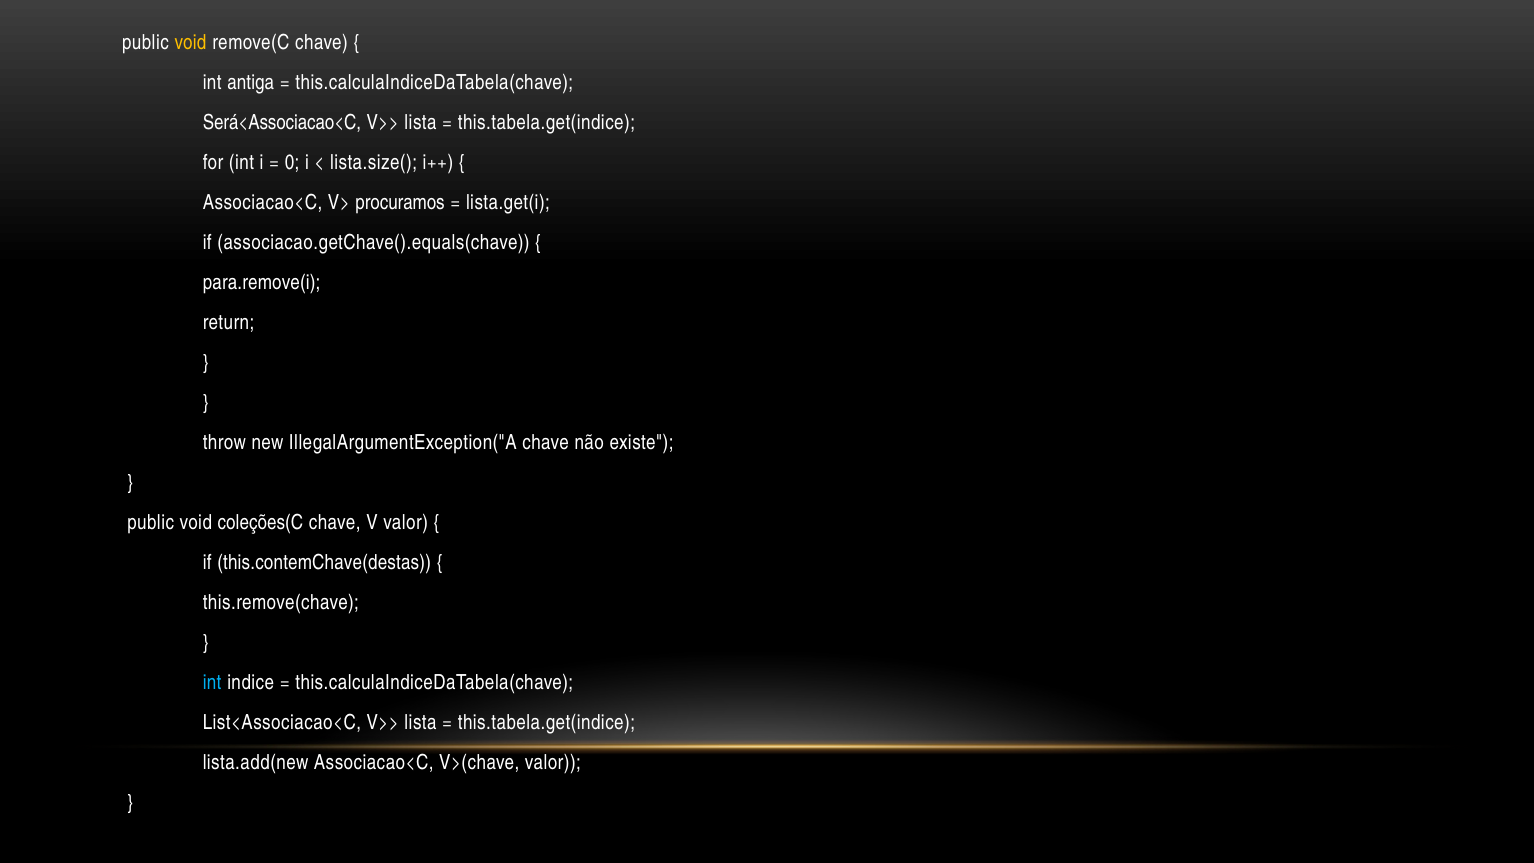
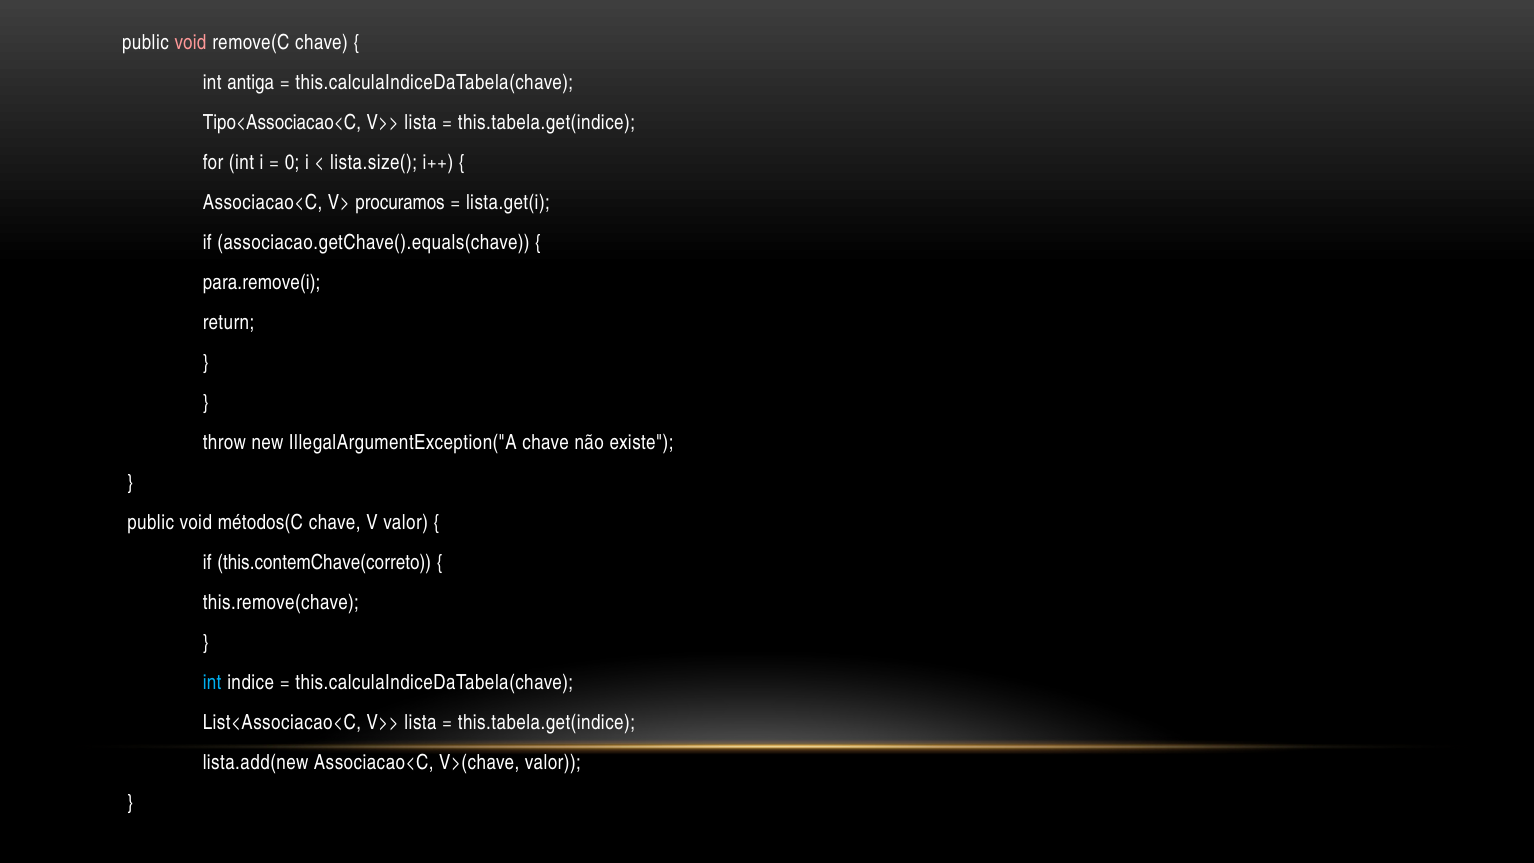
void colour: yellow -> pink (190, 43)
Será<Associacao<C: Será<Associacao<C -> Tipo<Associacao<C (282, 123)
coleções(C: coleções(C -> métodos(C (260, 523)
this.contemChave(destas: this.contemChave(destas -> this.contemChave(correto (324, 563)
